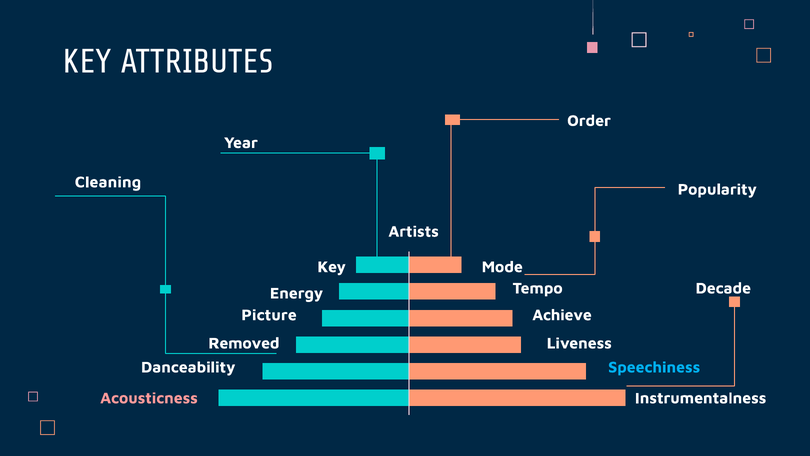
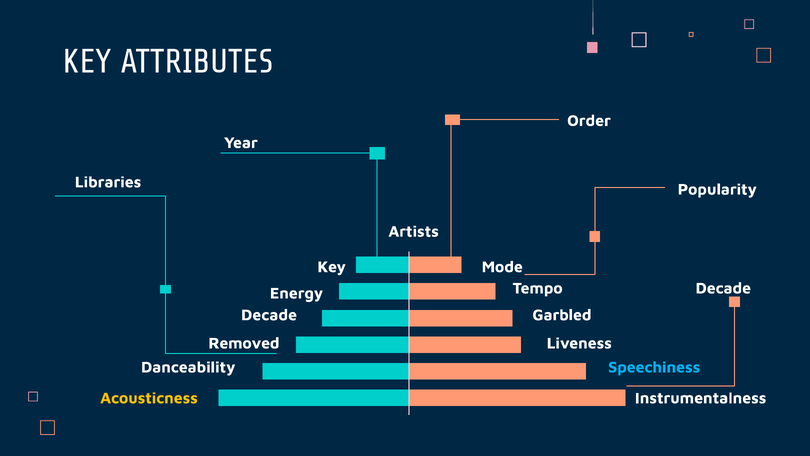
Cleaning: Cleaning -> Libraries (108, 182)
Picture: Picture -> Decade (269, 315)
Achieve: Achieve -> Garbled (562, 315)
Acousticness colour: pink -> yellow (149, 398)
